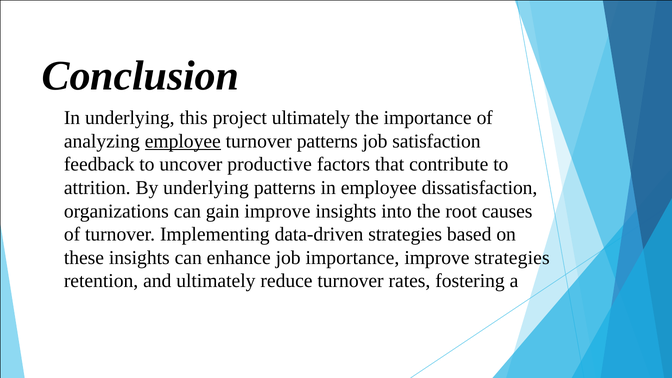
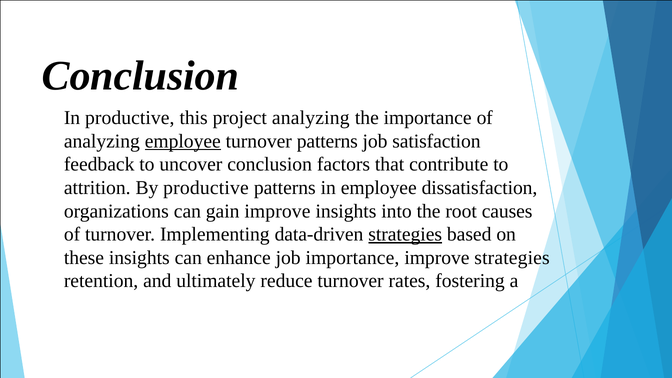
In underlying: underlying -> productive (130, 118)
project ultimately: ultimately -> analyzing (311, 118)
uncover productive: productive -> conclusion (270, 164)
By underlying: underlying -> productive (206, 188)
strategies underline: none -> present (405, 234)
